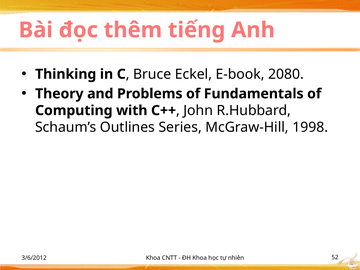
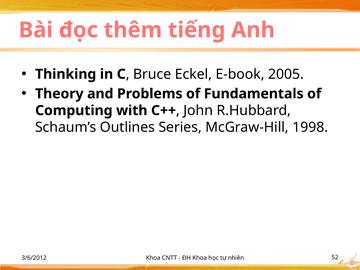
2080: 2080 -> 2005 (286, 74)
